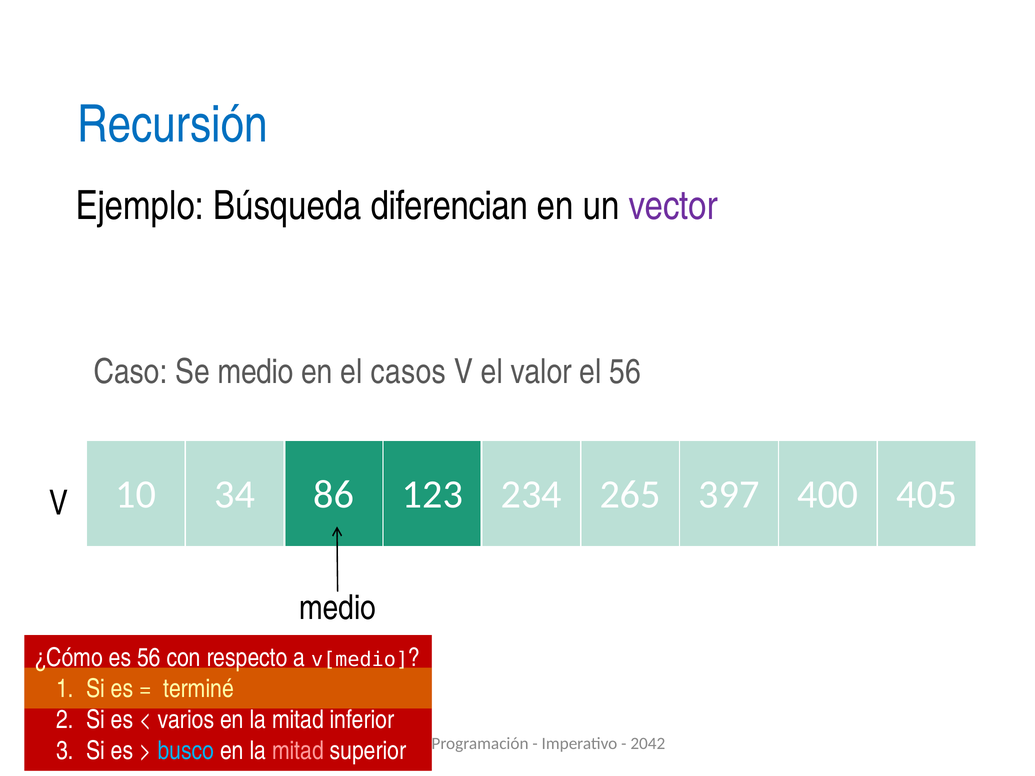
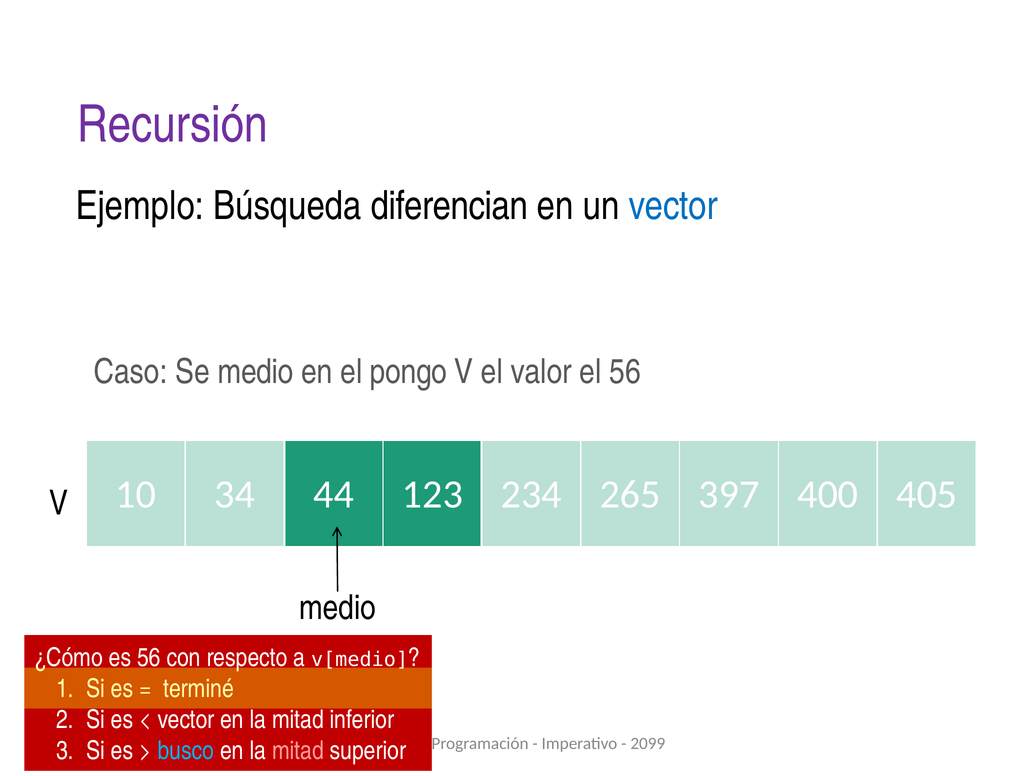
Recursión colour: blue -> purple (172, 125)
vector colour: purple -> blue (673, 206)
casos: casos -> pongo (409, 372)
86: 86 -> 44 (334, 495)
varios: varios -> vector (186, 720)
2042: 2042 -> 2099 (648, 744)
